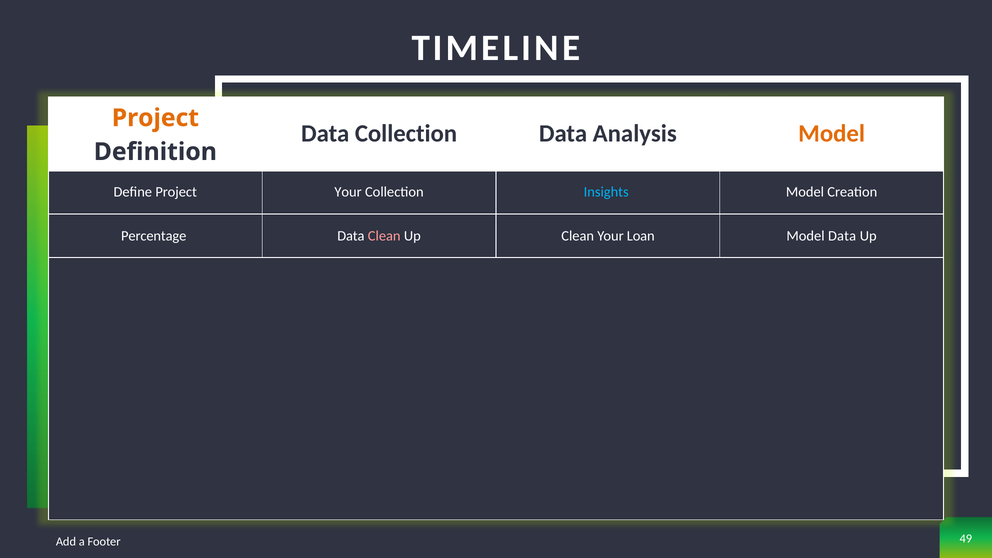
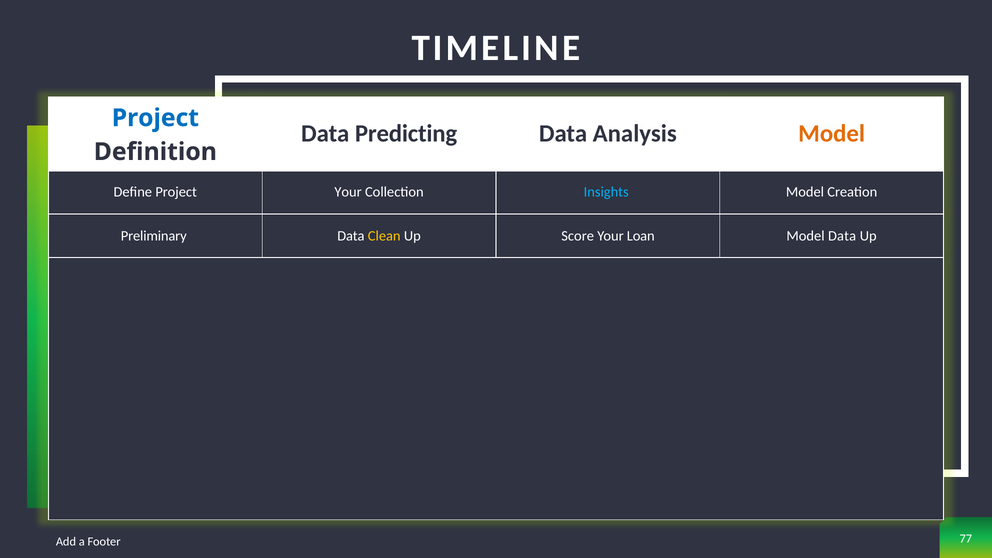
Project colour: orange -> blue (155, 118)
Data Collection: Collection -> Predicting (406, 134)
Percentage: Percentage -> Preliminary (154, 236)
Clean colour: pink -> yellow (384, 236)
Up Clean: Clean -> Score (578, 236)
49: 49 -> 77 (966, 539)
